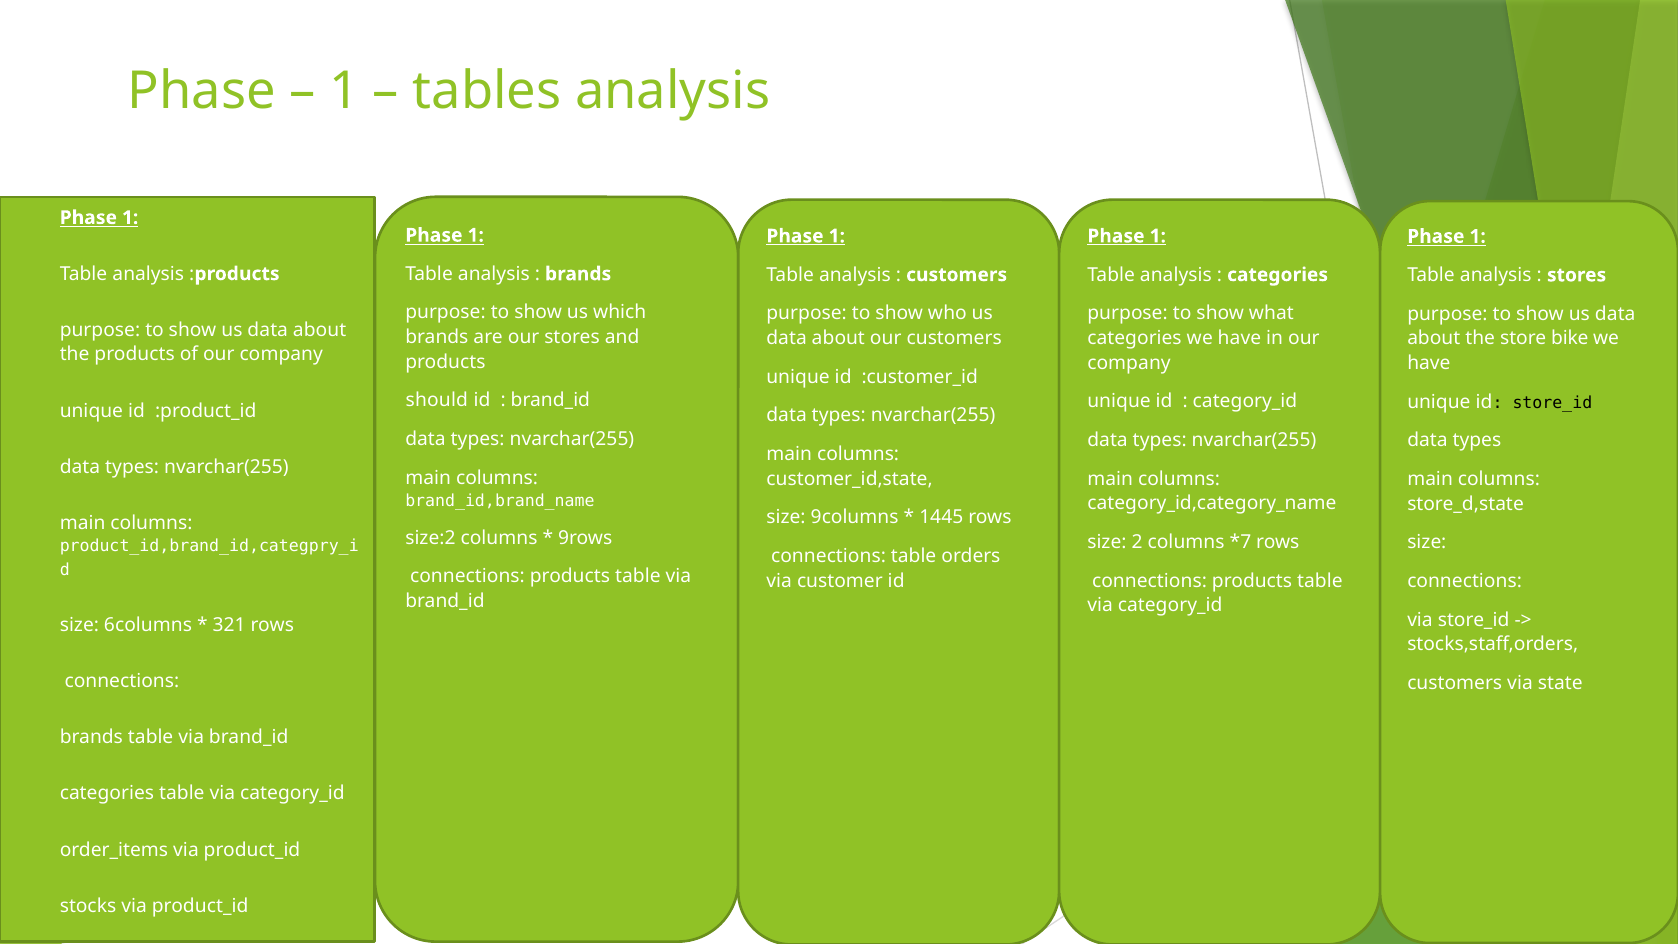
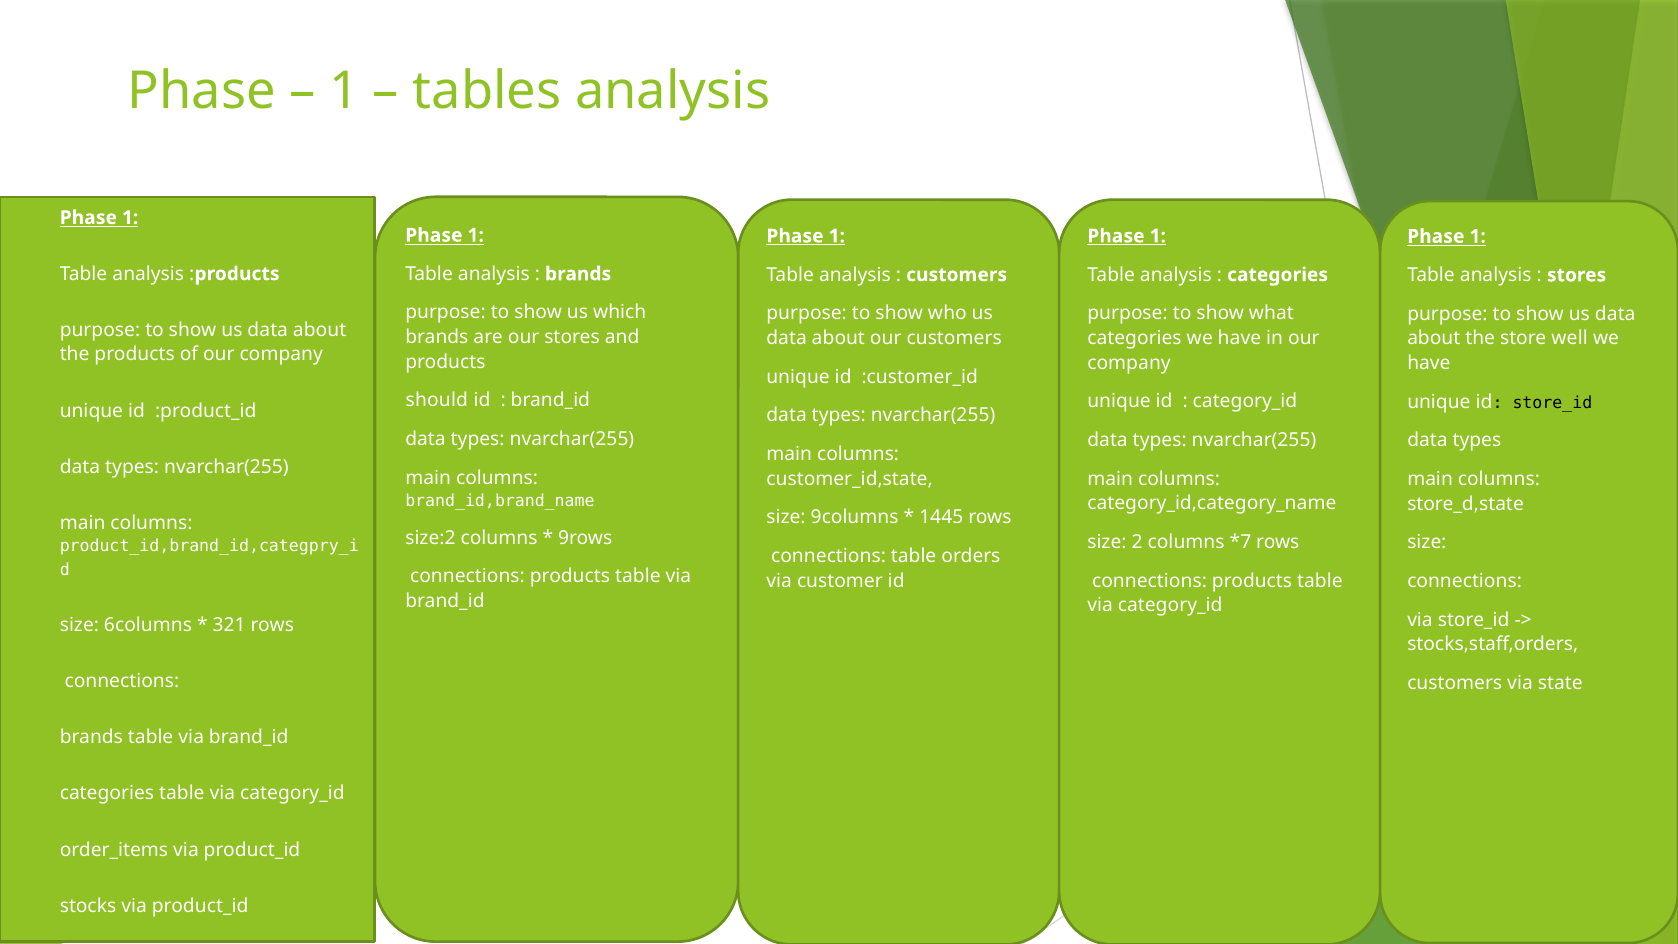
bike: bike -> well (1570, 338)
